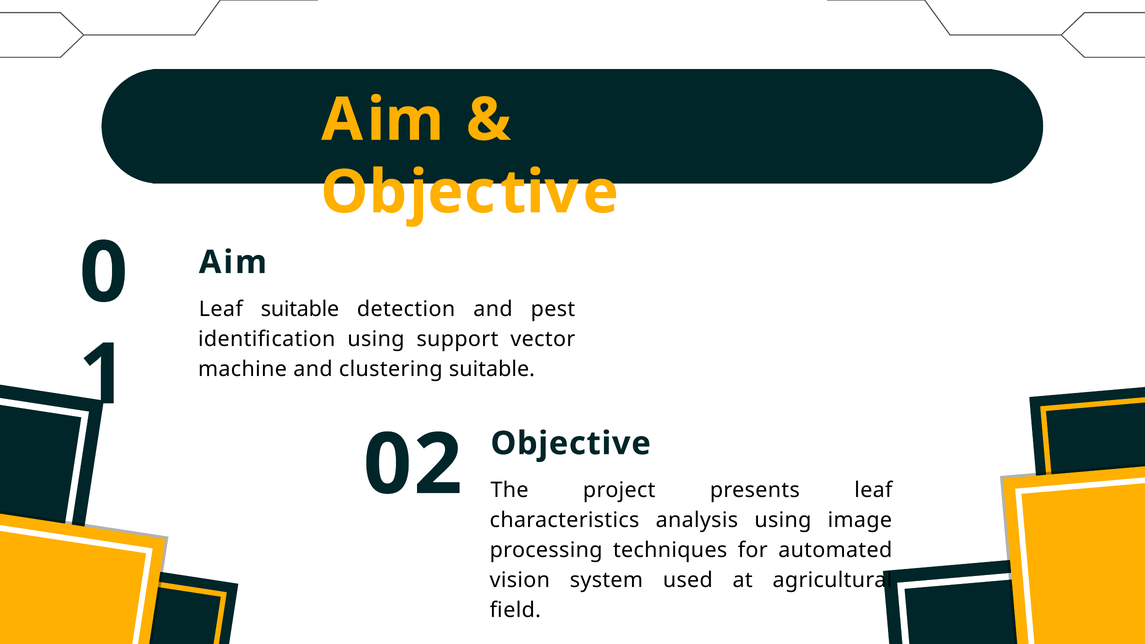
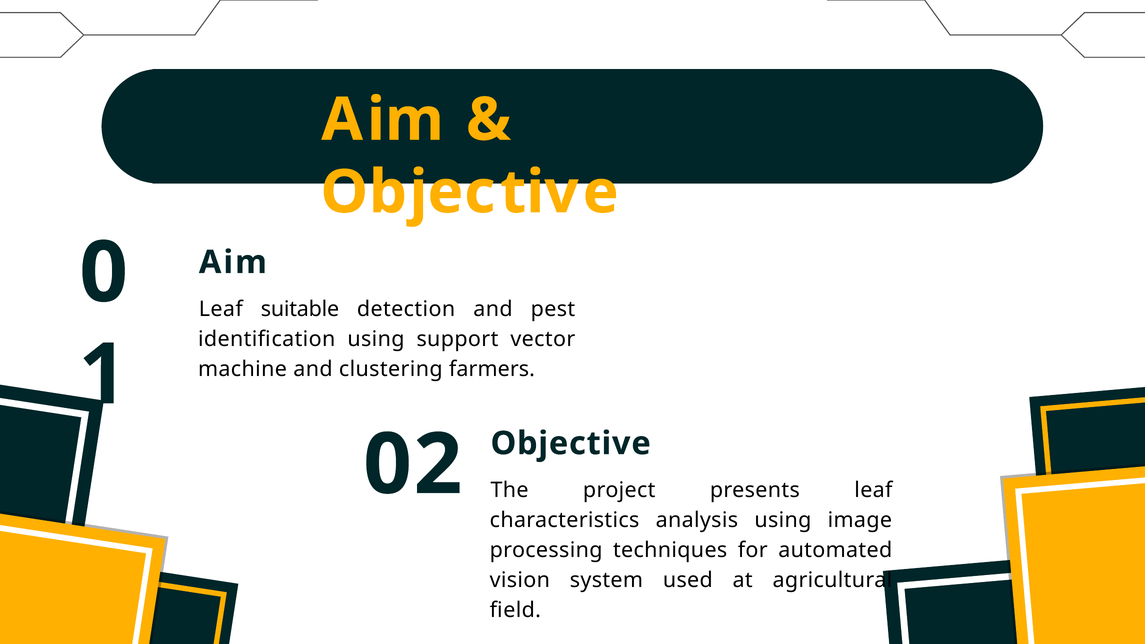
clustering suitable: suitable -> farmers (492, 369)
